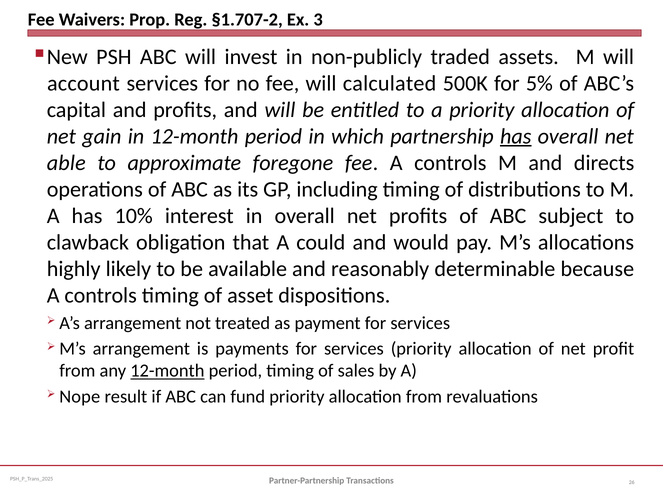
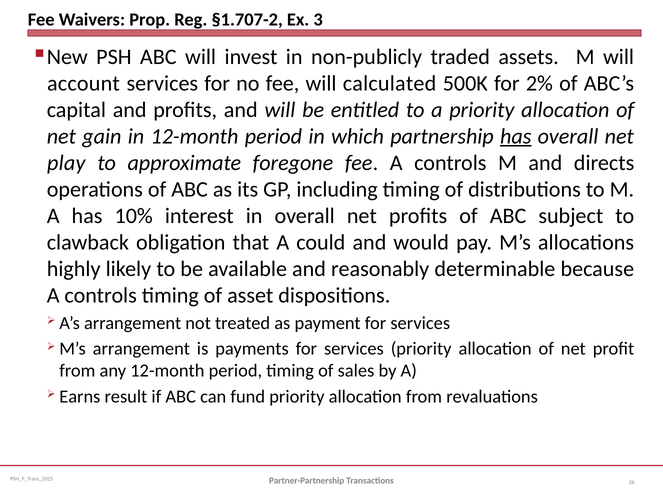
5%: 5% -> 2% (539, 83)
able: able -> play (66, 163)
12-month underline: present -> none (167, 371)
Nope: Nope -> Earns (80, 397)
